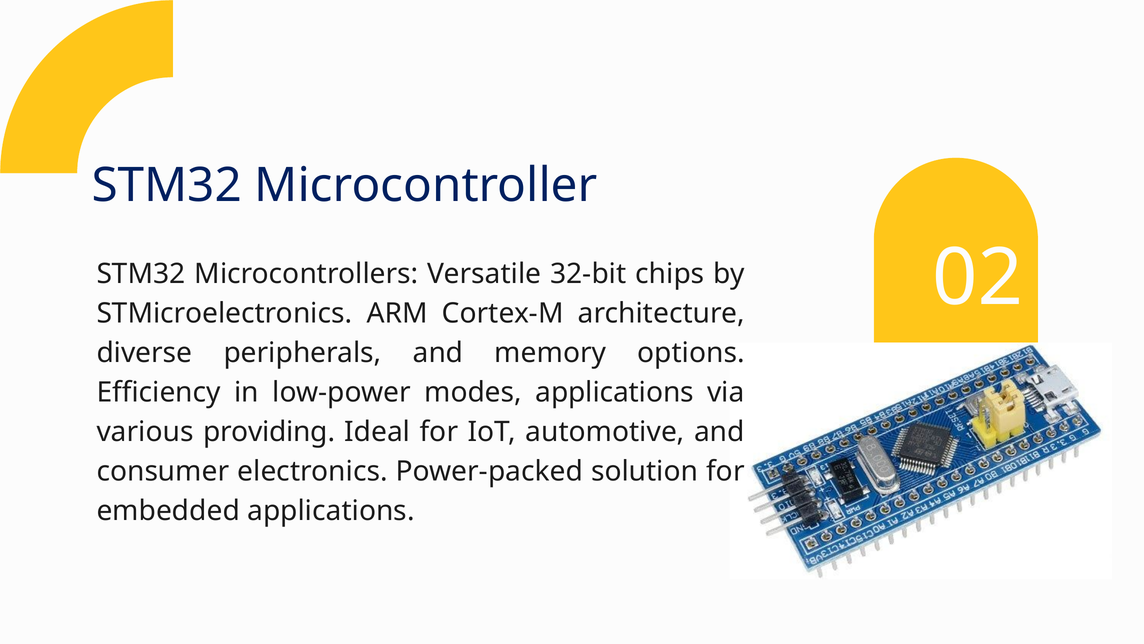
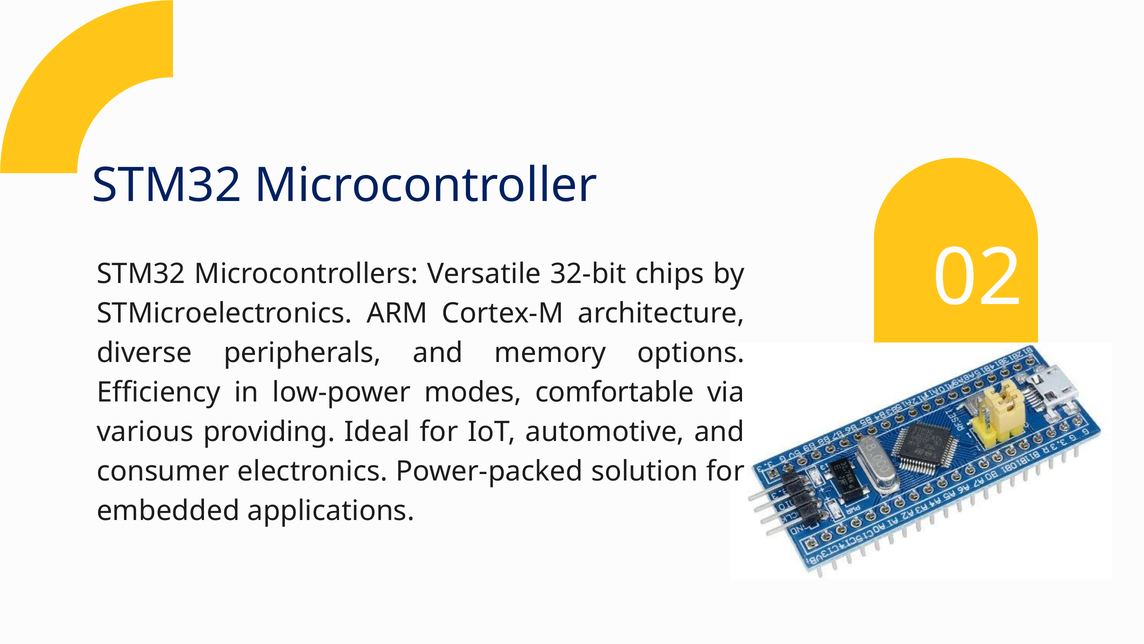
modes applications: applications -> comfortable (615, 392)
